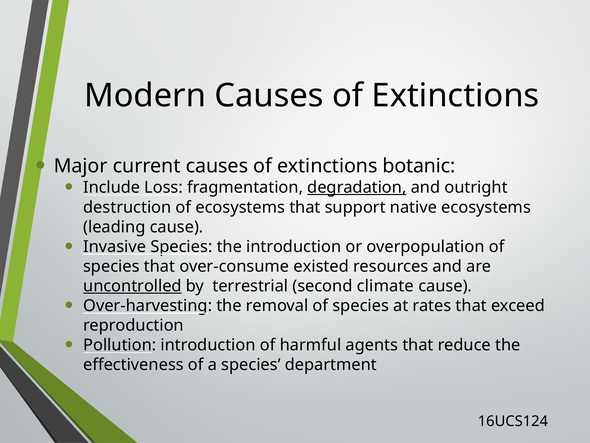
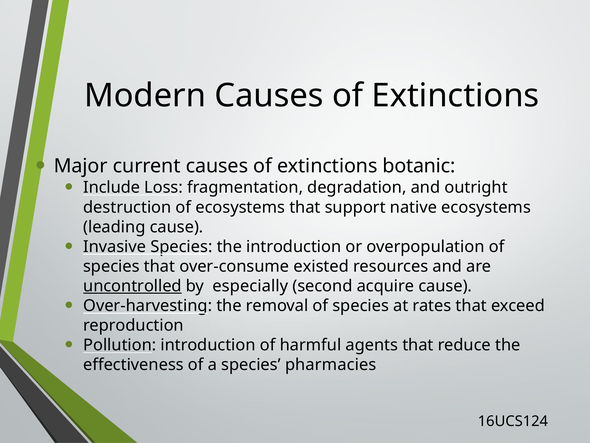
degradation underline: present -> none (357, 187)
terrestrial: terrestrial -> especially (250, 286)
climate: climate -> acquire (385, 286)
department: department -> pharmacies (331, 364)
